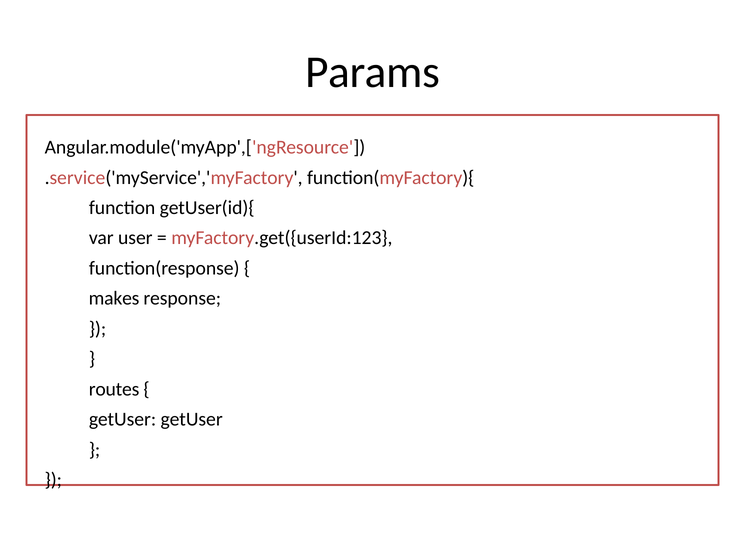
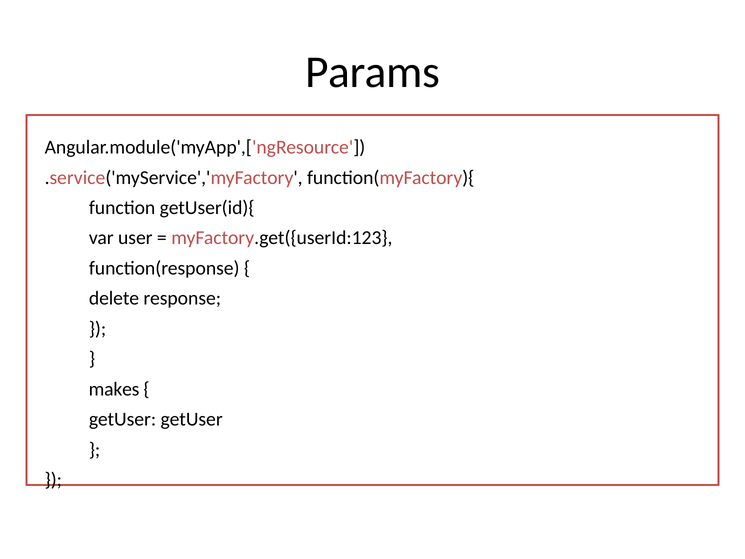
makes: makes -> delete (114, 298)
routes: routes -> makes (114, 389)
